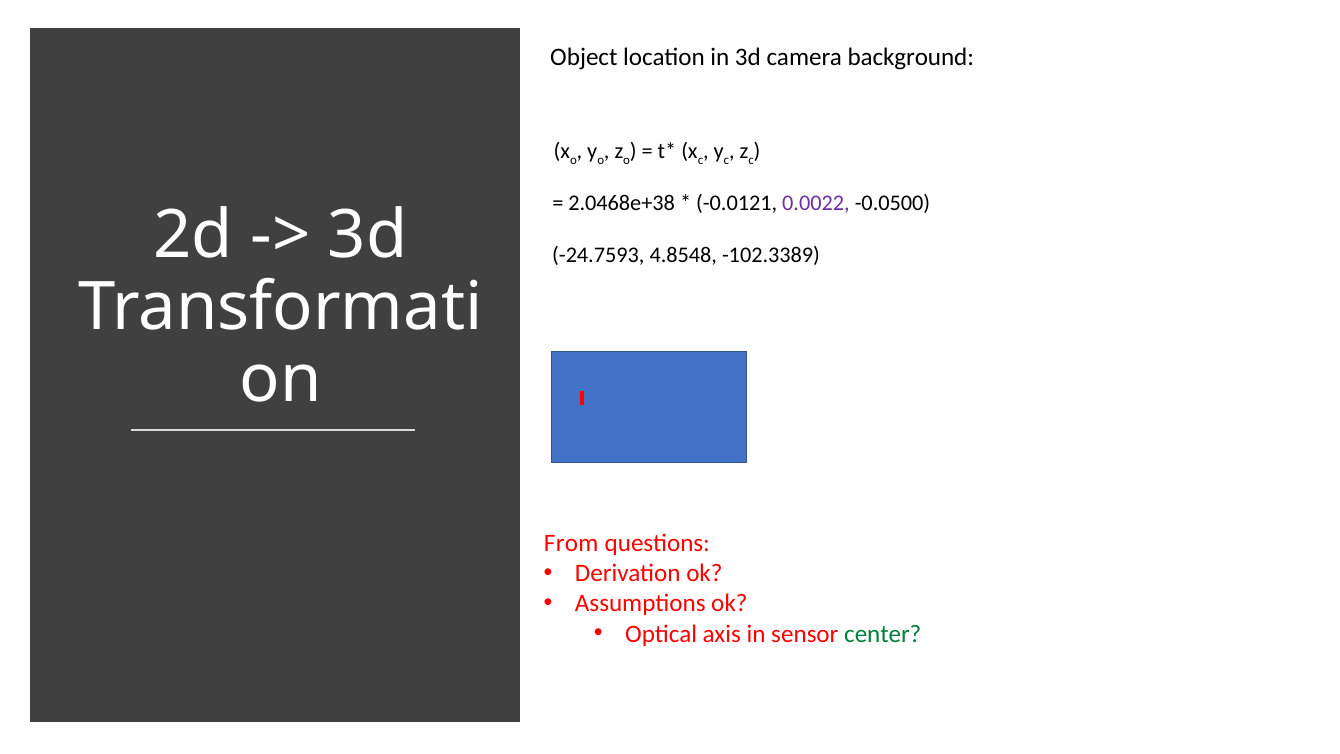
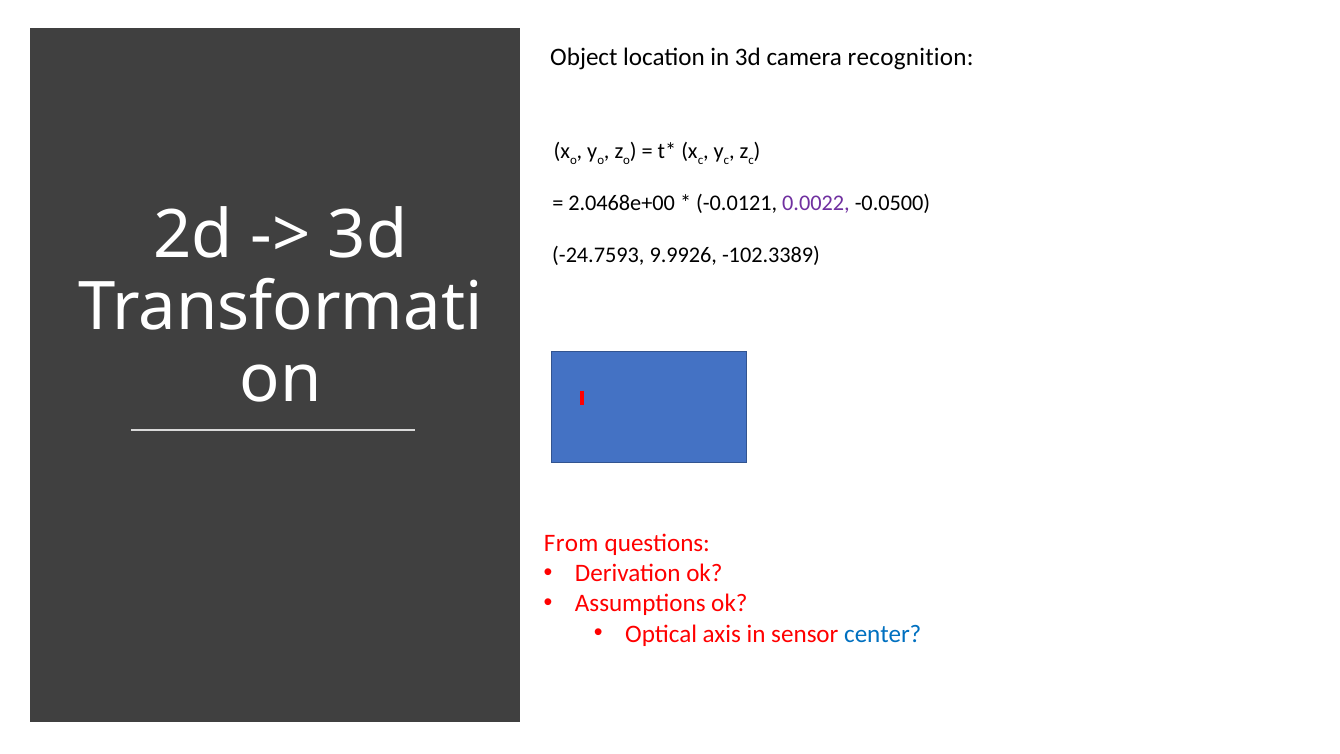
background: background -> recognition (911, 57)
2.0468e+38: 2.0468e+38 -> 2.0468e+00 (622, 203)
4.8548: 4.8548 -> 9.9926 (683, 255)
center colour: green -> blue (883, 634)
